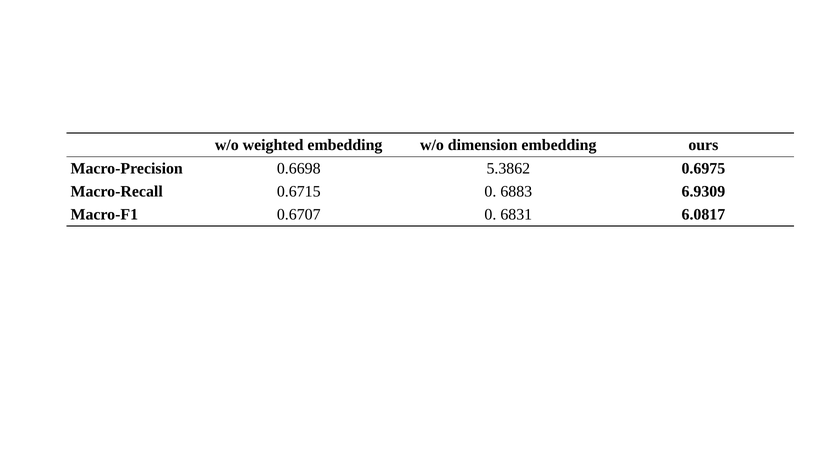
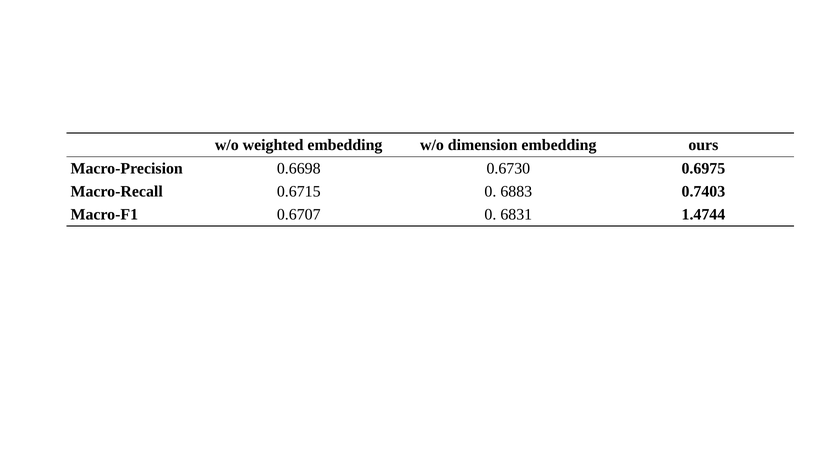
5.3862: 5.3862 -> 0.6730 (508, 168)
6.9309: 6.9309 -> 0.7403 (703, 192)
6.0817: 6.0817 -> 1.4744 (703, 215)
